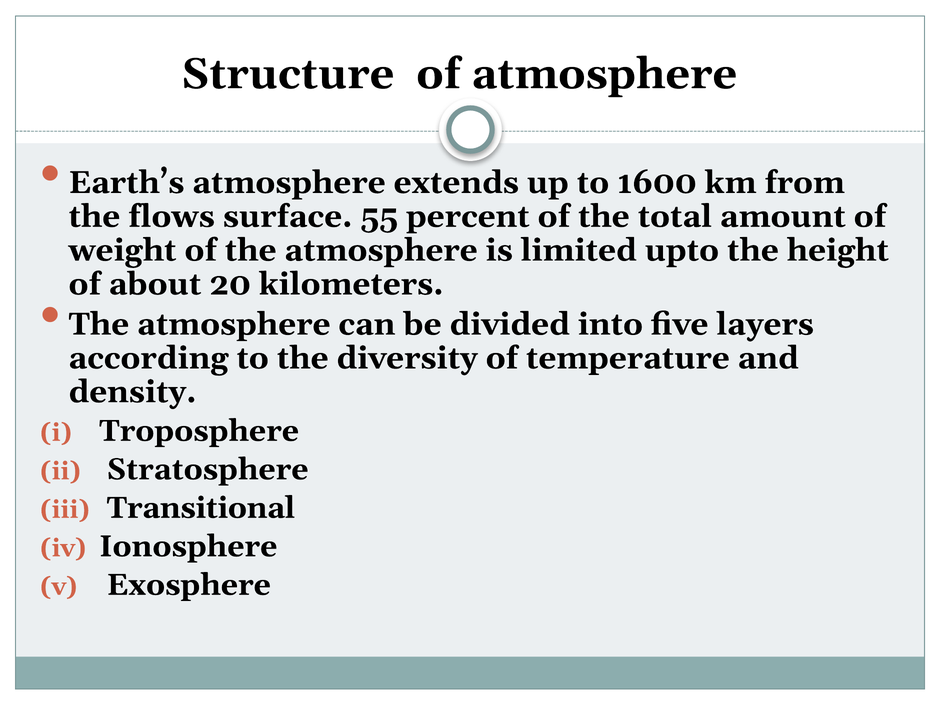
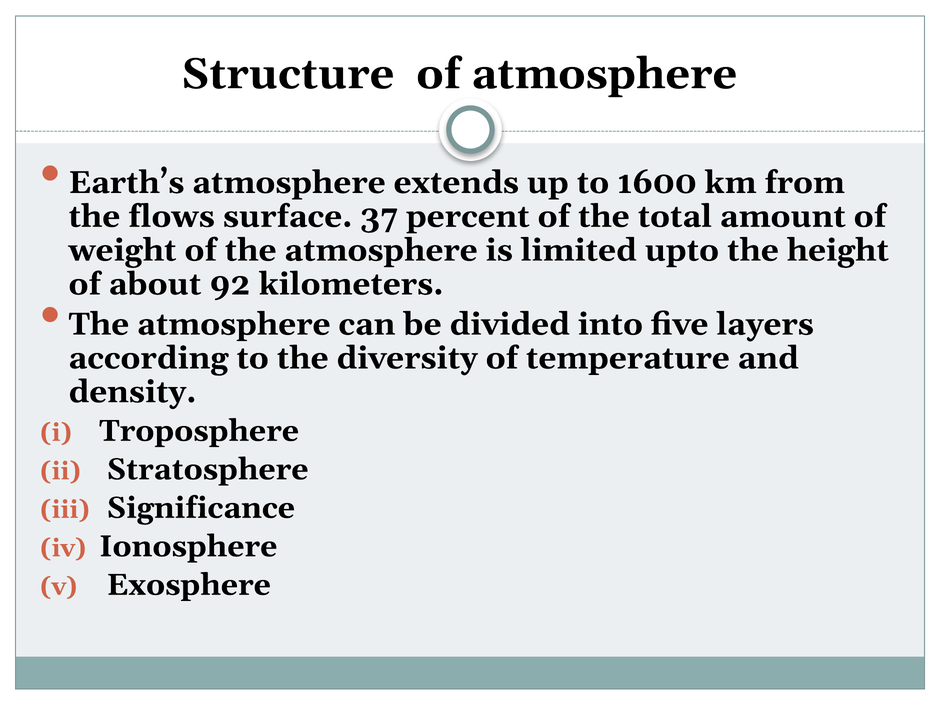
55: 55 -> 37 (379, 217)
20: 20 -> 92 (230, 284)
Transitional: Transitional -> Significance (201, 508)
